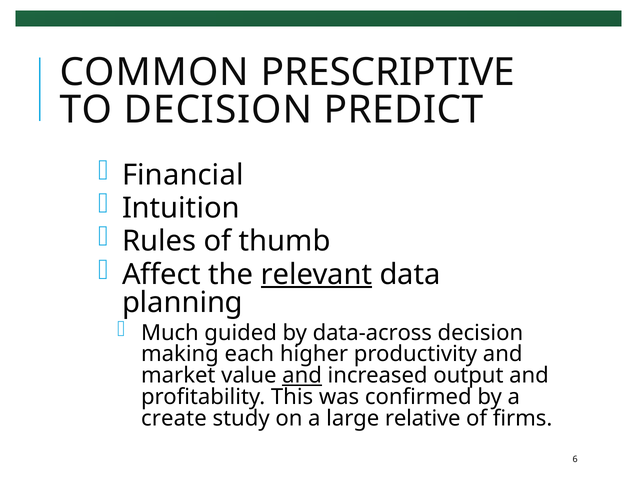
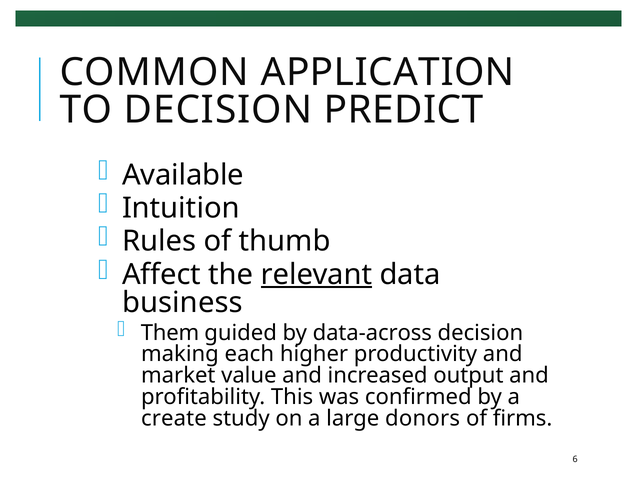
PRESCRIPTIVE: PRESCRIPTIVE -> APPLICATION (388, 73)
Financial: Financial -> Available (183, 175)
planning: planning -> business (182, 303)
Much: Much -> Them (170, 333)
and underline: present -> none (302, 376)
relative: relative -> donors (423, 419)
